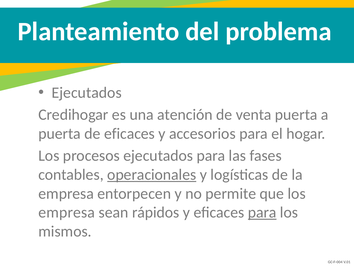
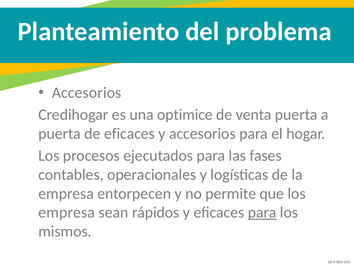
Ejecutados: Ejecutados -> Accesorios (87, 92)
atención: atención -> optimice (185, 114)
operacionales underline: present -> none (152, 174)
